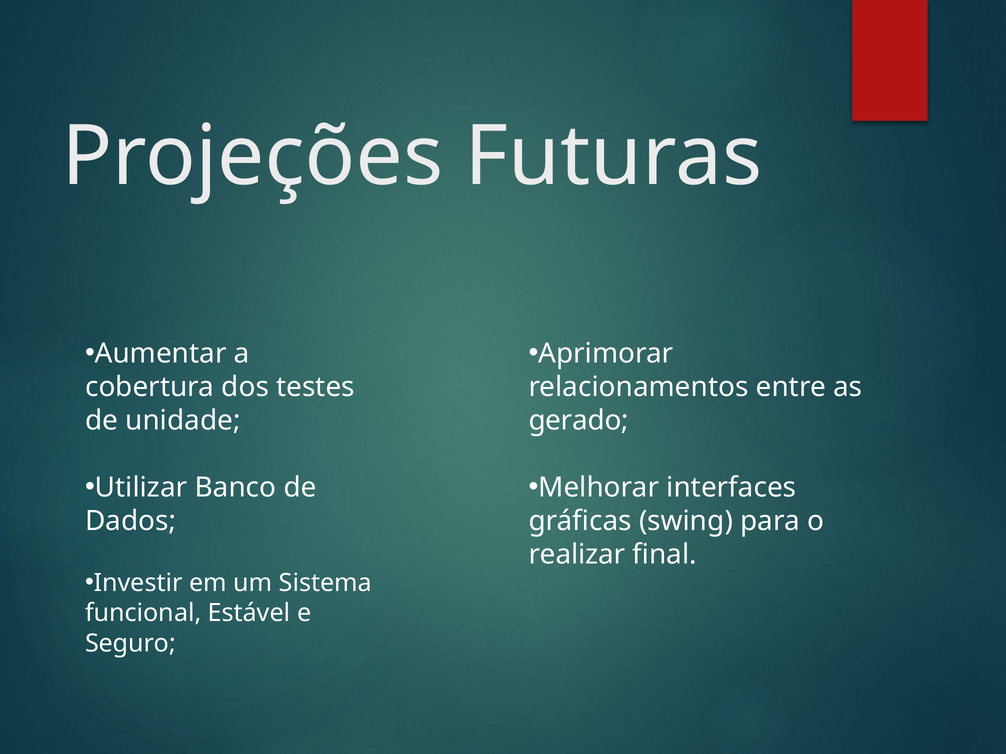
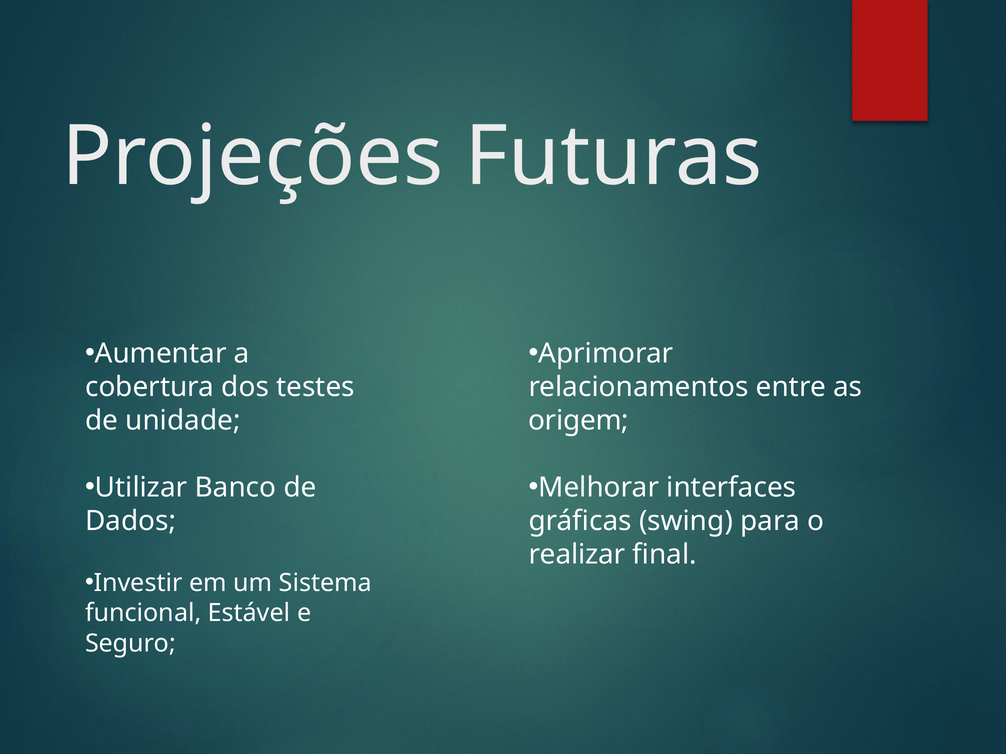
gerado: gerado -> origem (579, 421)
